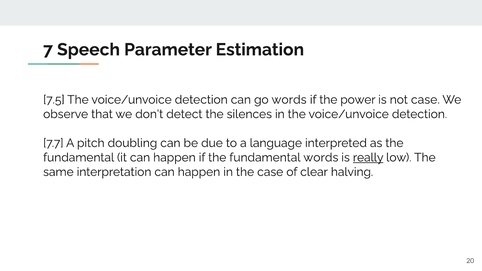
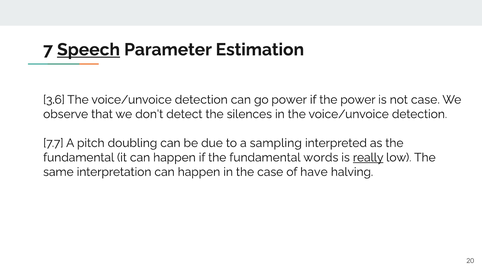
Speech underline: none -> present (89, 50)
7.5: 7.5 -> 3.6 (54, 100)
go words: words -> power (289, 100)
language: language -> sampling (276, 143)
clear: clear -> have (314, 172)
